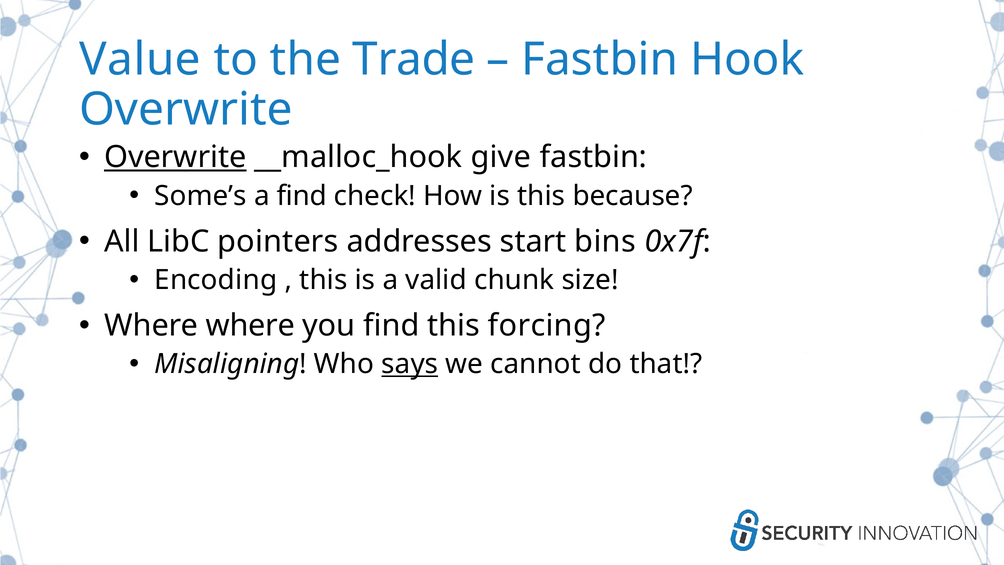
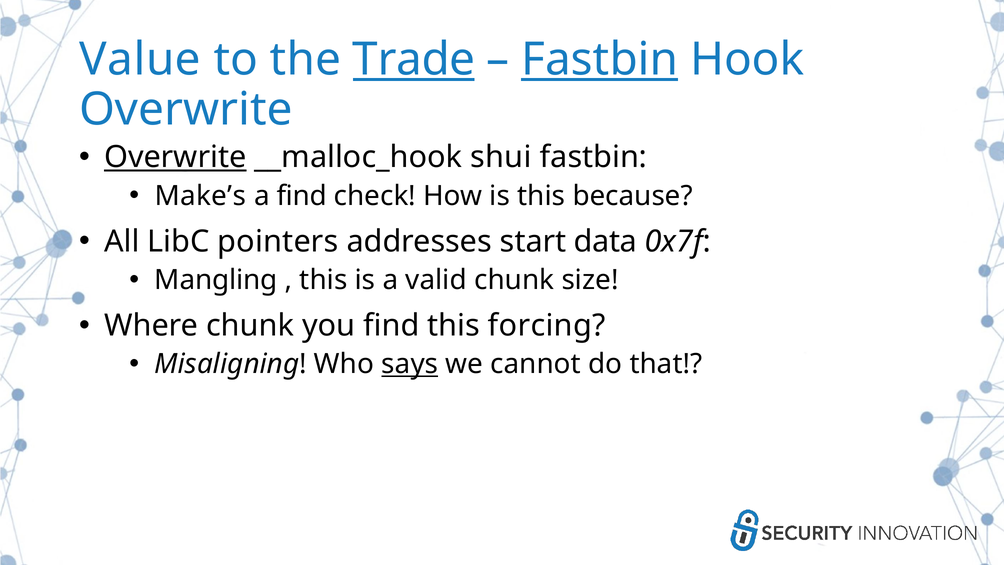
Trade underline: none -> present (414, 60)
Fastbin underline: none -> present (600, 60)
give: give -> shui (501, 157)
Some’s: Some’s -> Make’s (200, 196)
bins: bins -> data (605, 241)
Encoding: Encoding -> Mangling (216, 280)
Where where: where -> chunk (250, 325)
